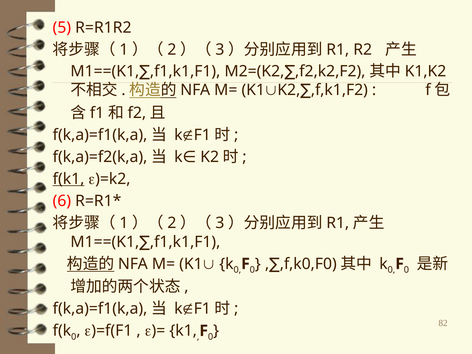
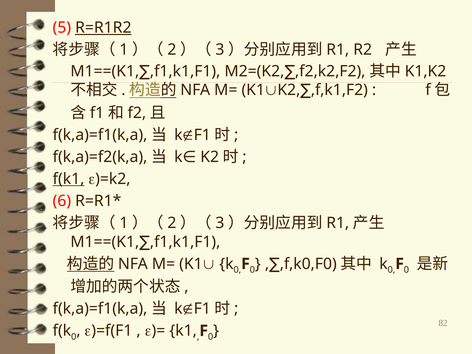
R=R1R2 underline: none -> present (103, 28)
